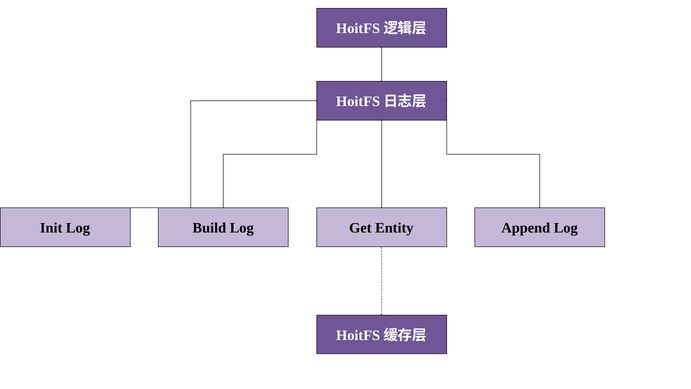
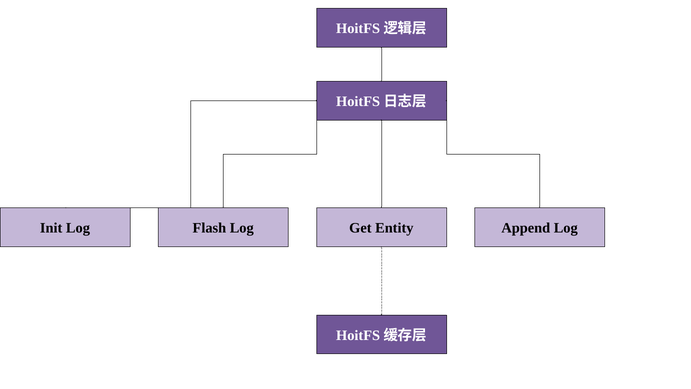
Build: Build -> Flash (209, 228)
